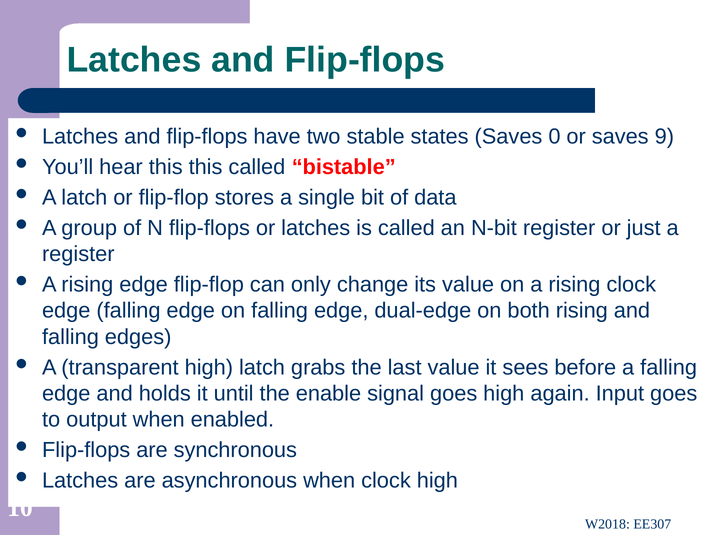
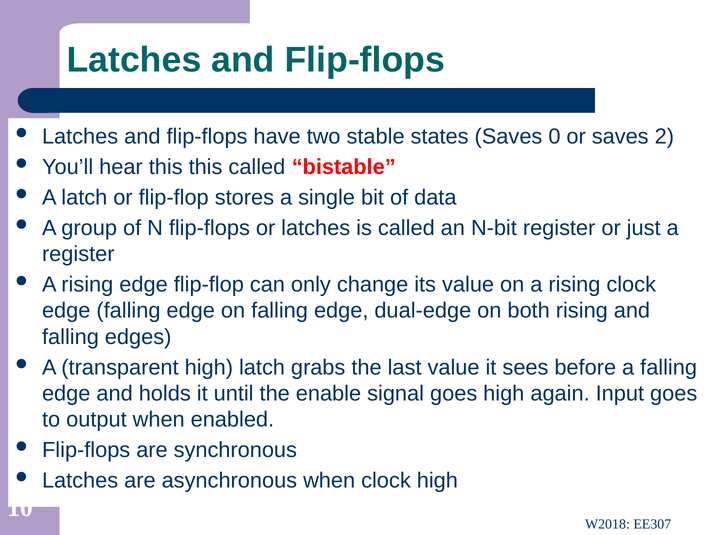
9: 9 -> 2 (664, 137)
